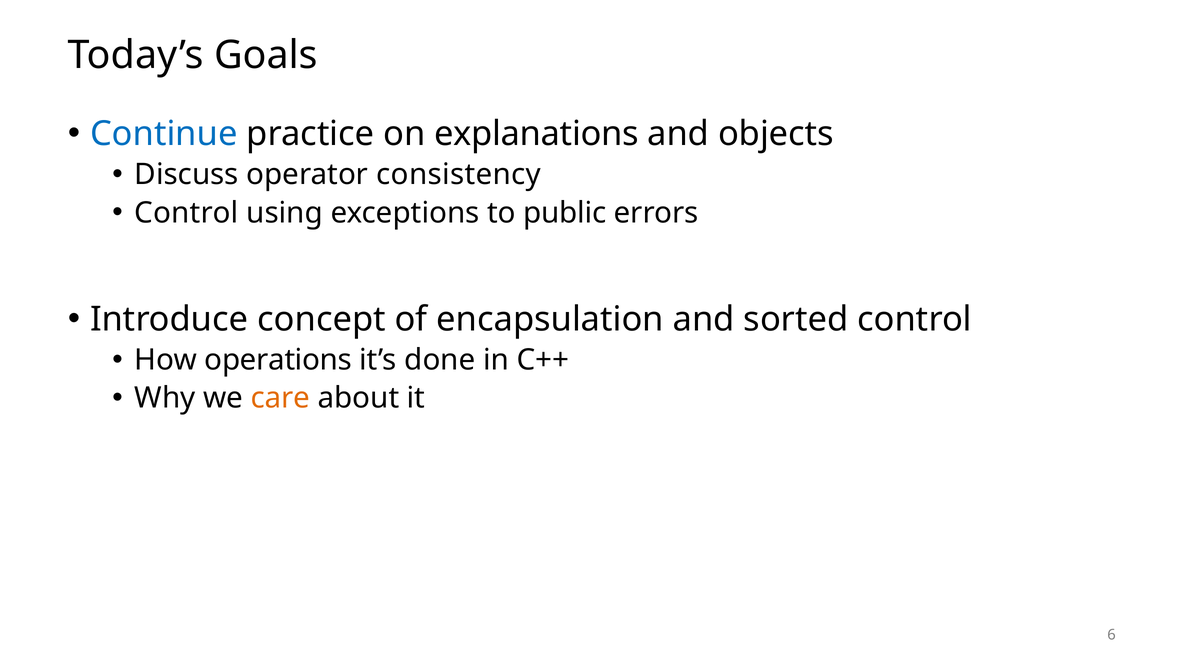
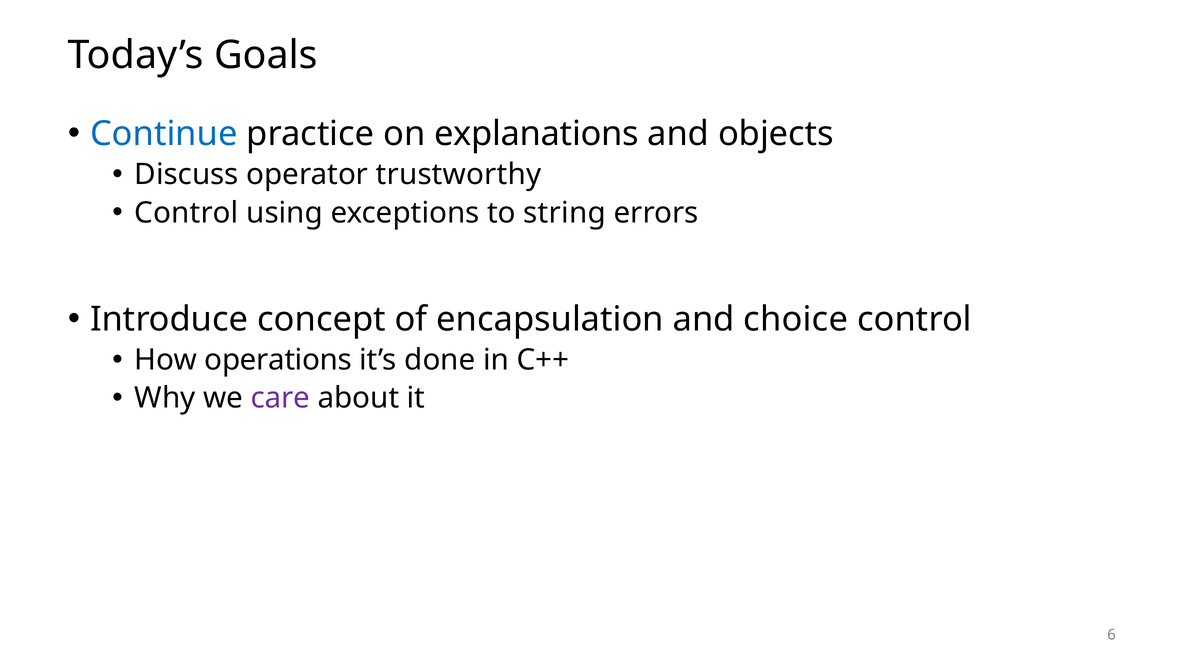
consistency: consistency -> trustworthy (459, 175)
public: public -> string (565, 213)
sorted: sorted -> choice (796, 319)
care colour: orange -> purple (280, 398)
